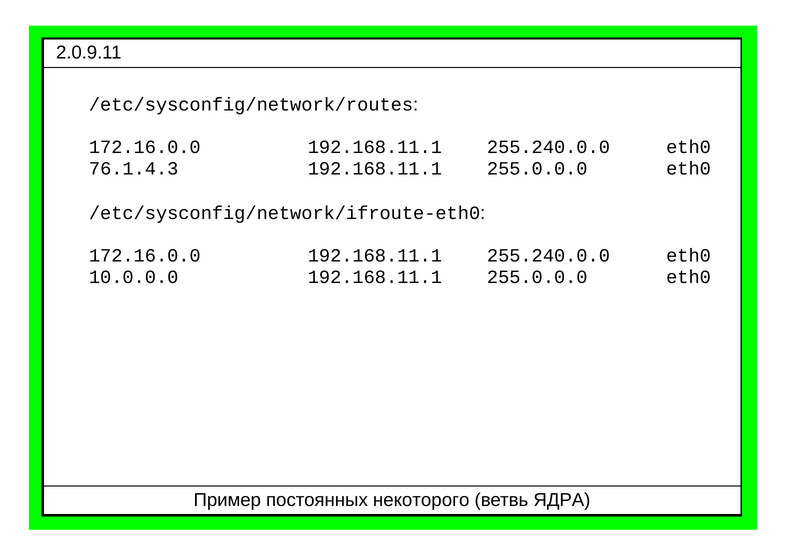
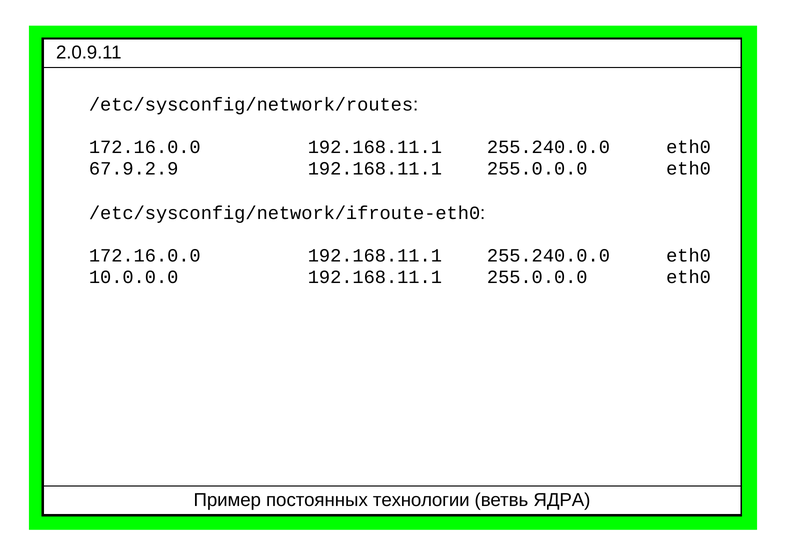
76.1.4.3: 76.1.4.3 -> 67.9.2.9 (134, 168)
некоторого: некоторого -> технологии (421, 500)
